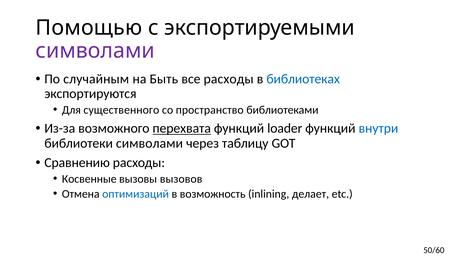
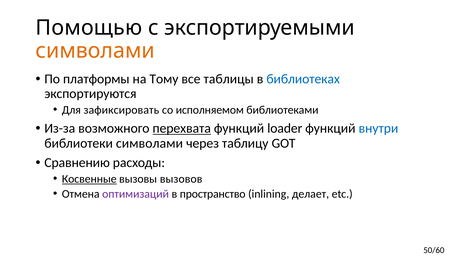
символами colour: purple -> orange (95, 51)
случайным: случайным -> платформы (96, 79)
Быть: Быть -> Тому (164, 79)
все расходы: расходы -> таблицы (229, 79)
существенного: существенного -> зафиксировать (121, 110)
пространство: пространство -> исполняемом (210, 110)
Косвенные underline: none -> present (89, 179)
оптимизаций colour: blue -> purple (136, 194)
возможность: возможность -> пространство (213, 194)
